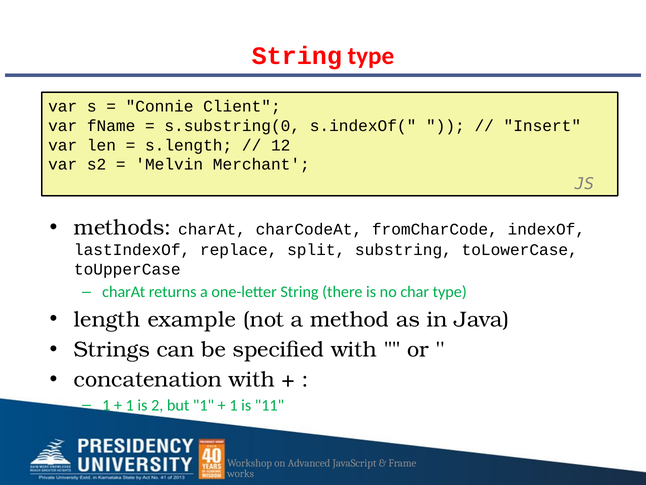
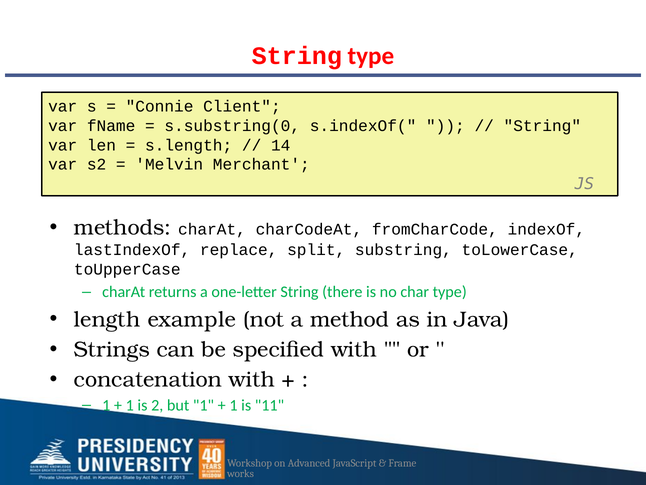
Insert: Insert -> String (542, 126)
12: 12 -> 14 (281, 145)
